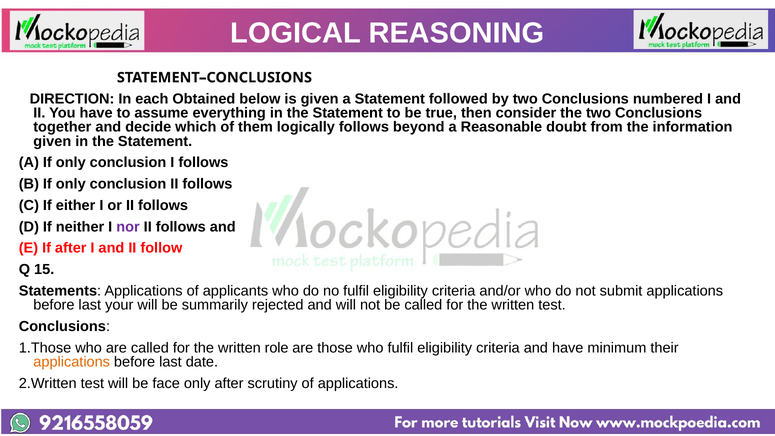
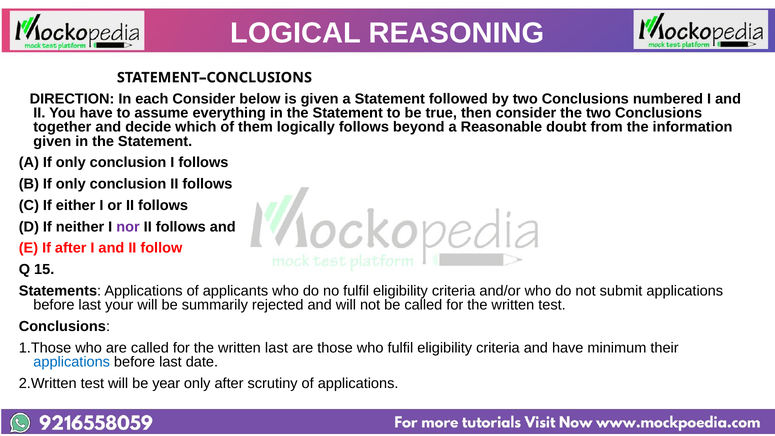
each Obtained: Obtained -> Consider (204, 99)
written role: role -> last (276, 348)
applications colour: orange -> blue (72, 362)
face: face -> year (166, 383)
